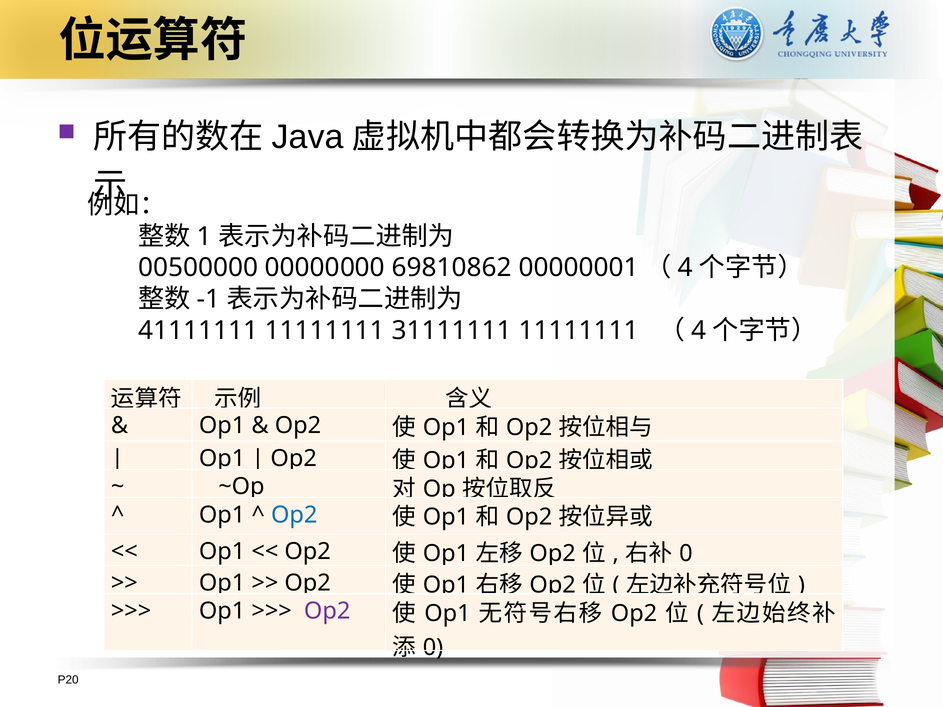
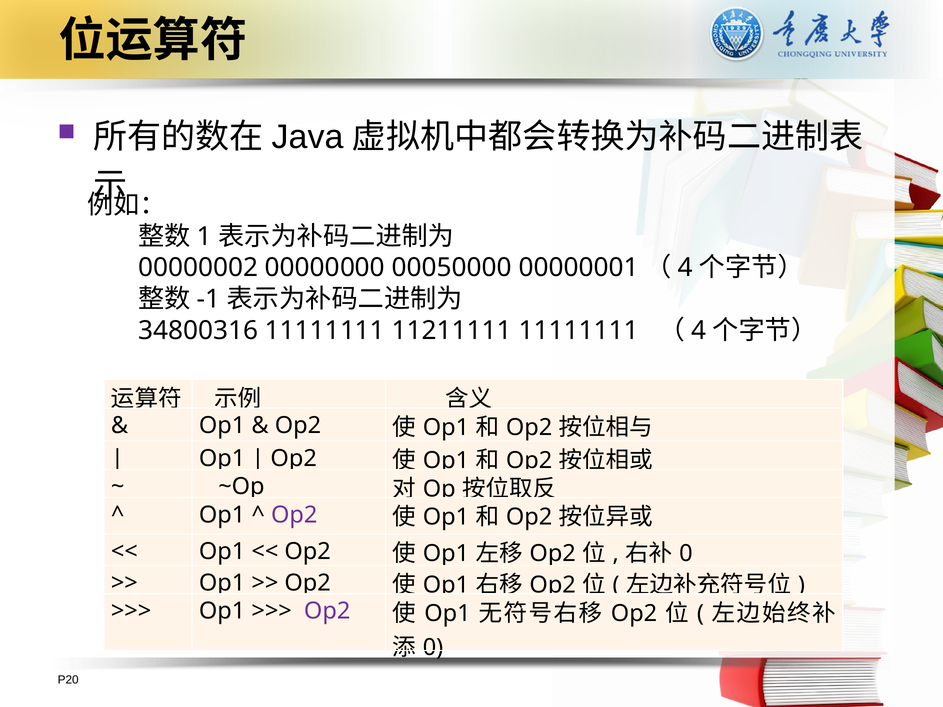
00500000: 00500000 -> 00000002 (198, 268)
69810862: 69810862 -> 00050000 (452, 268)
41111111: 41111111 -> 34800316 (198, 331)
31111111: 31111111 -> 11211111 (452, 331)
Op2 colour: blue -> purple (294, 515)
